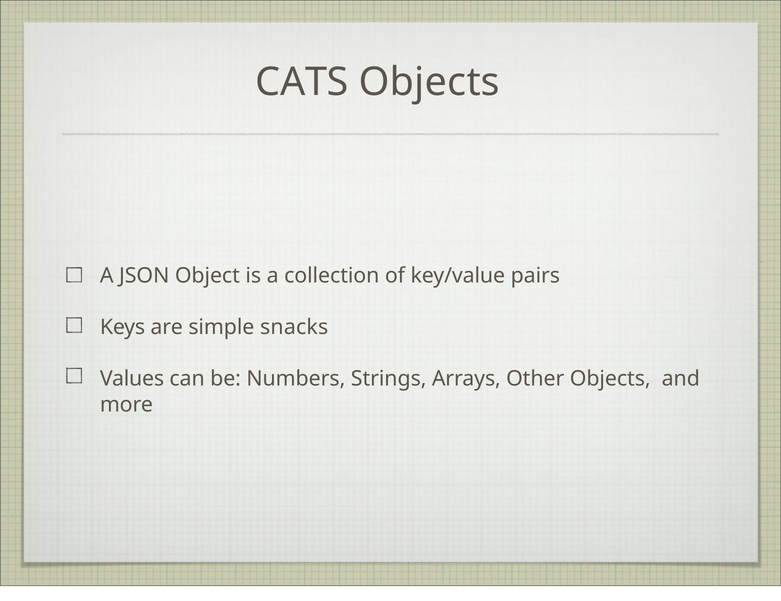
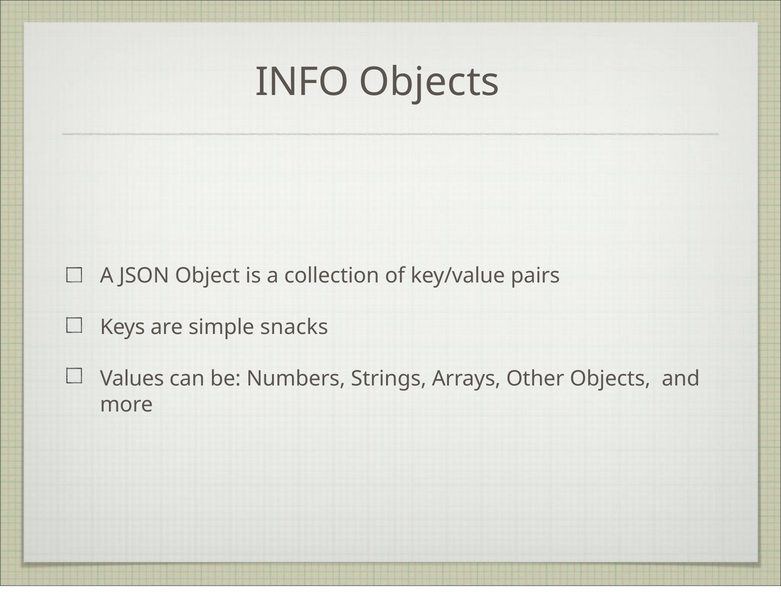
CATS: CATS -> INFO (302, 82)
